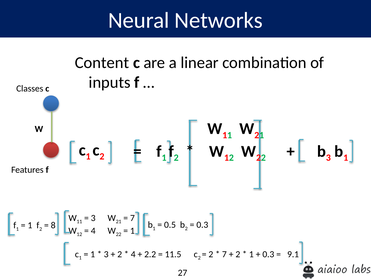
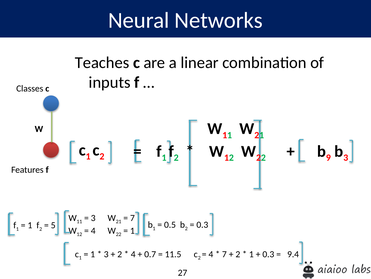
Content: Content -> Teaches (102, 62)
3: 3 -> 9 (328, 157)
1: 1 -> 3 (346, 157)
8: 8 -> 5 (53, 225)
2.2: 2.2 -> 0.7 (150, 254)
2: 2 -> 4 (211, 254)
9.1: 9.1 -> 9.4 (293, 254)
